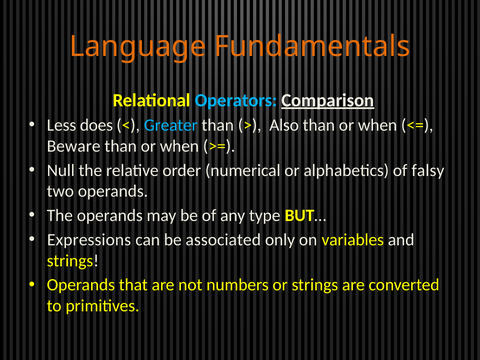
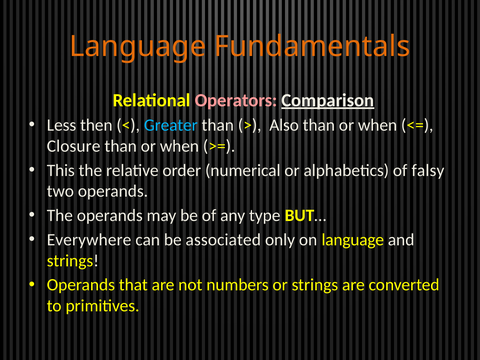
Operators colour: light blue -> pink (236, 100)
does: does -> then (96, 125)
Beware: Beware -> Closure (74, 146)
Null: Null -> This (61, 170)
Expressions: Expressions -> Everywhere (89, 240)
on variables: variables -> language (353, 240)
